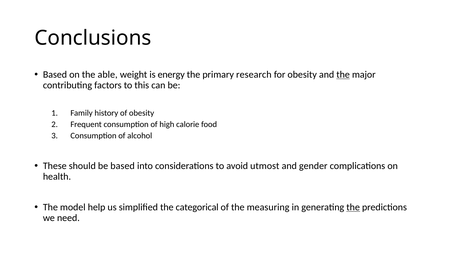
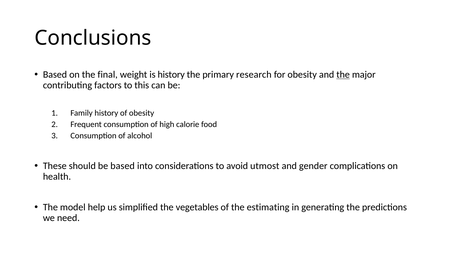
able: able -> final (108, 75)
is energy: energy -> history (171, 75)
categorical: categorical -> vegetables (197, 207)
measuring: measuring -> estimating (268, 207)
the underline: present -> none (353, 207)
